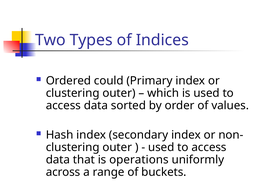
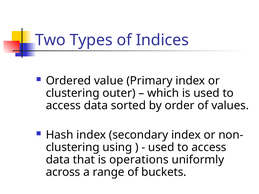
could: could -> value (109, 81)
outer: outer -> using (117, 148)
